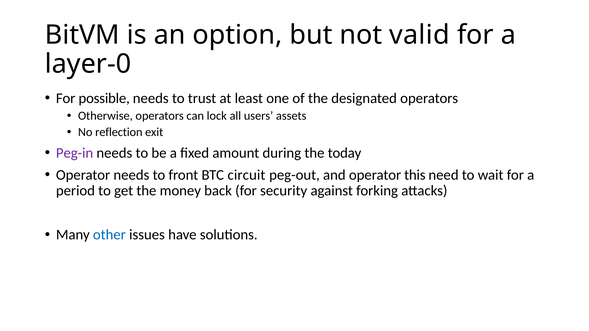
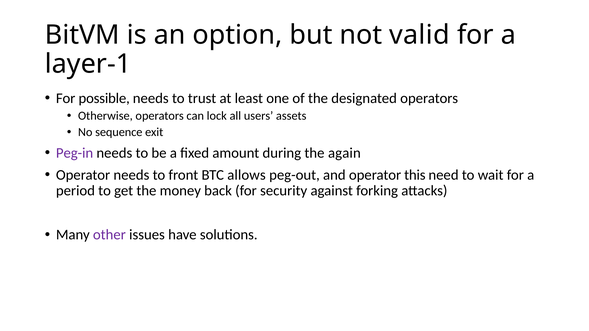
layer-0: layer-0 -> layer-1 (88, 64)
reflection: reflection -> sequence (119, 132)
today: today -> again (344, 153)
circuit: circuit -> allows (246, 175)
other colour: blue -> purple (109, 235)
